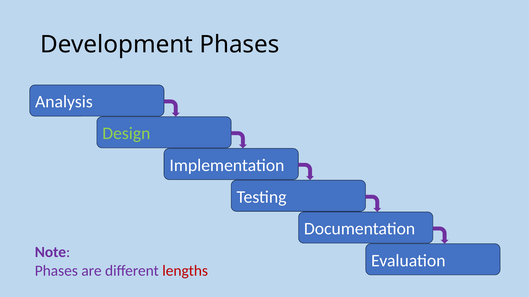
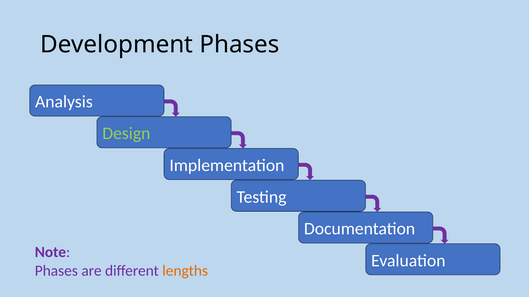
lengths colour: red -> orange (185, 271)
